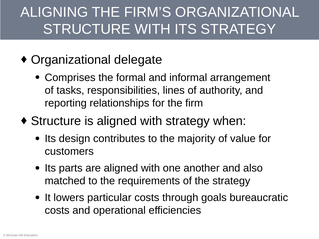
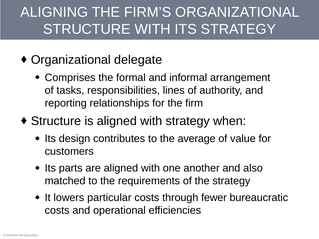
majority: majority -> average (197, 139)
goals: goals -> fewer (214, 198)
